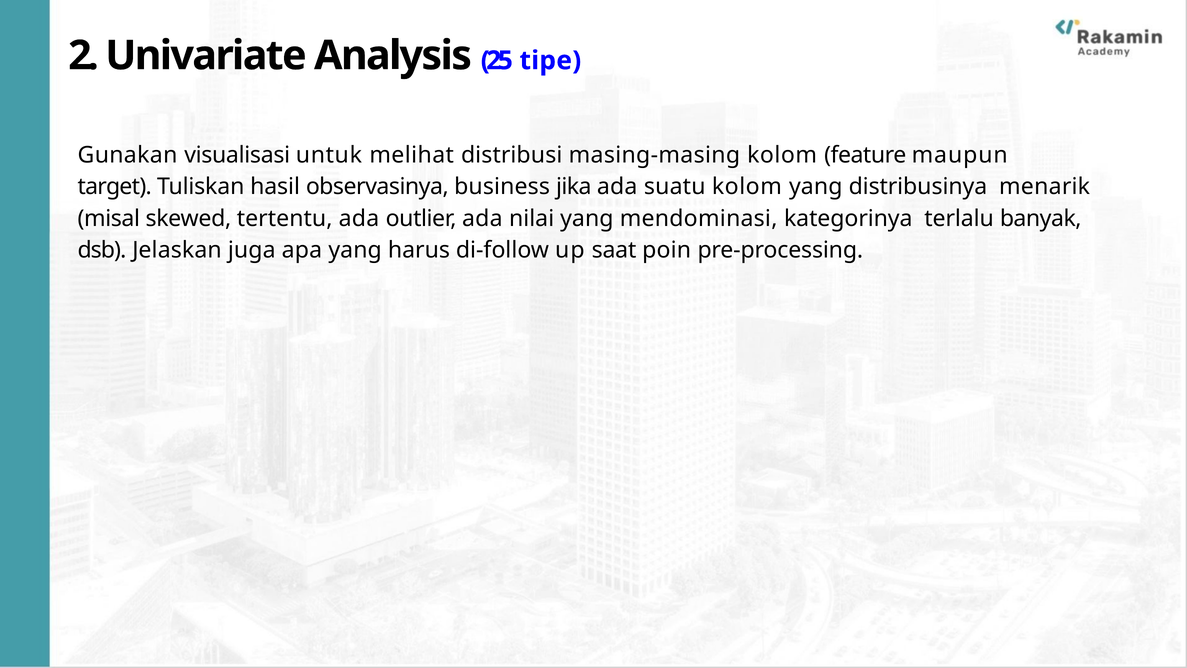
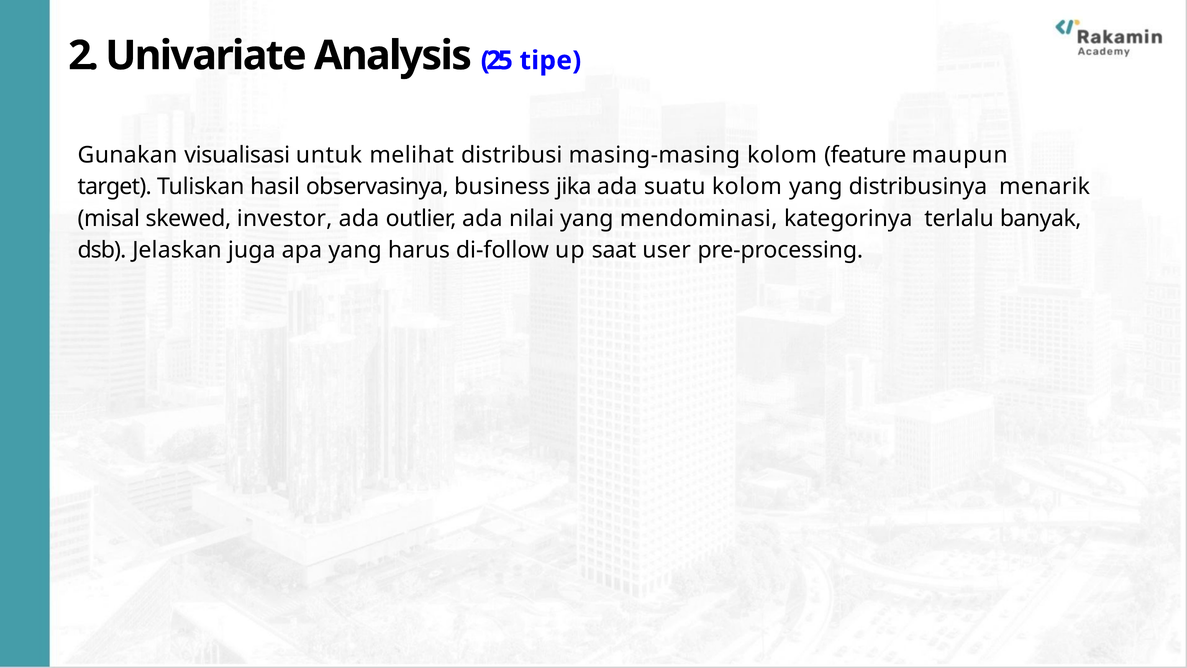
tertentu: tertentu -> investor (285, 218)
poin: poin -> user (667, 250)
